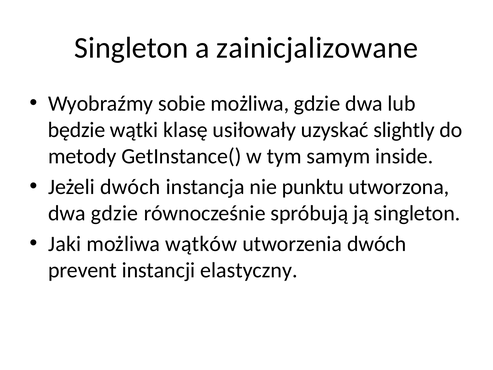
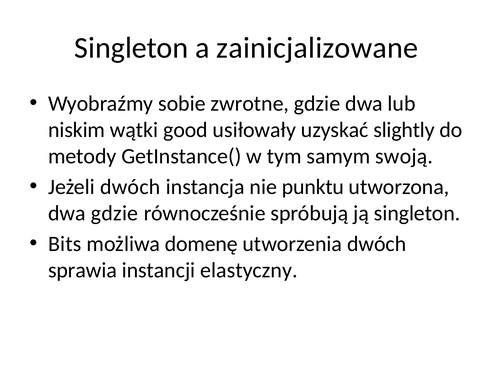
sobie możliwa: możliwa -> zwrotne (250, 103)
będzie: będzie -> niskim (77, 130)
klasę: klasę -> good (186, 130)
inside: inside -> swoją (404, 156)
Jaki: Jaki -> Bits (65, 244)
wątków: wątków -> domenę (201, 244)
prevent: prevent -> sprawia (82, 270)
